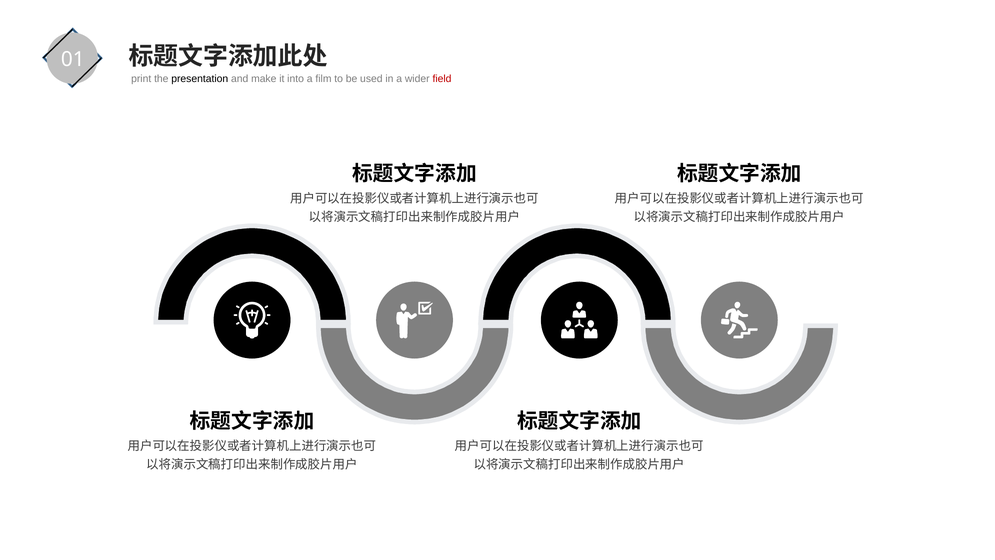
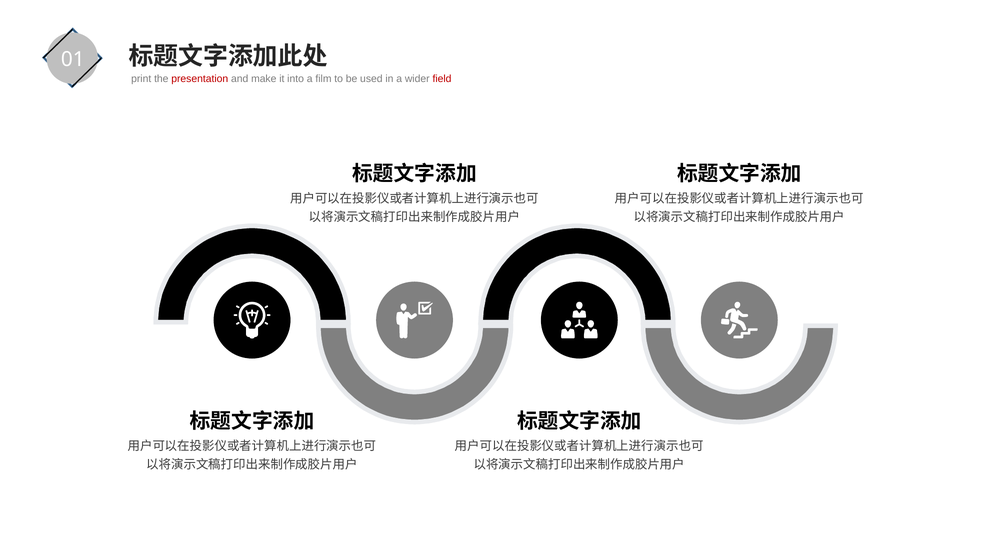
presentation colour: black -> red (200, 79)
